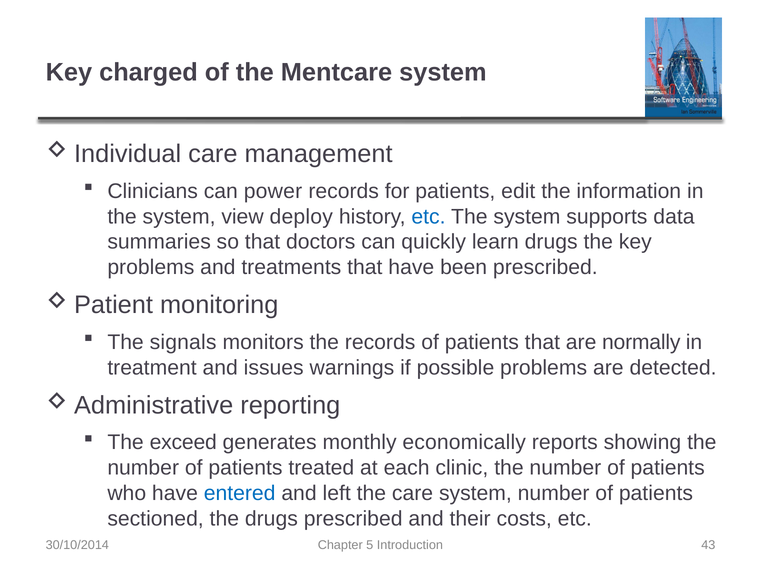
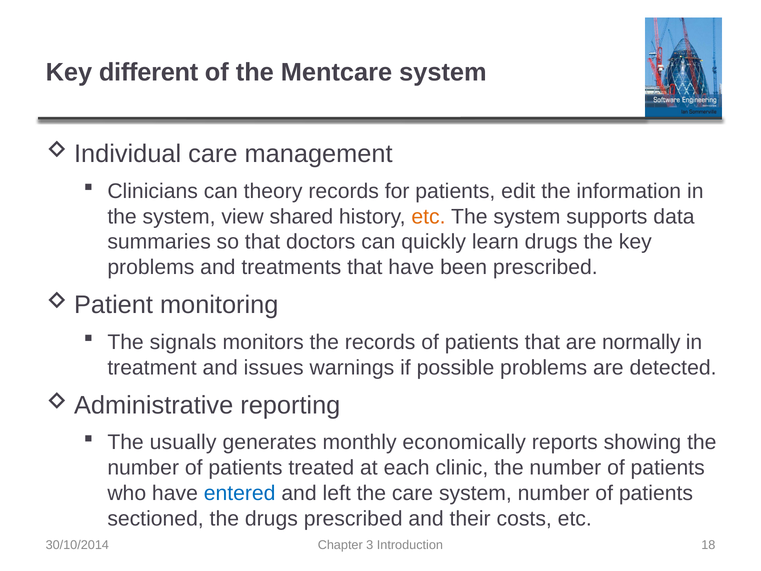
charged: charged -> different (149, 72)
power: power -> theory (273, 191)
deploy: deploy -> shared (301, 216)
etc colour: blue -> orange (428, 216)
exceed: exceed -> usually (183, 442)
5: 5 -> 3 (370, 545)
43: 43 -> 18 (708, 545)
